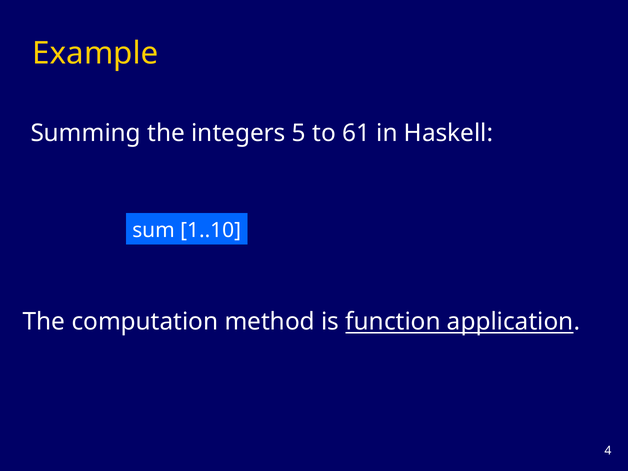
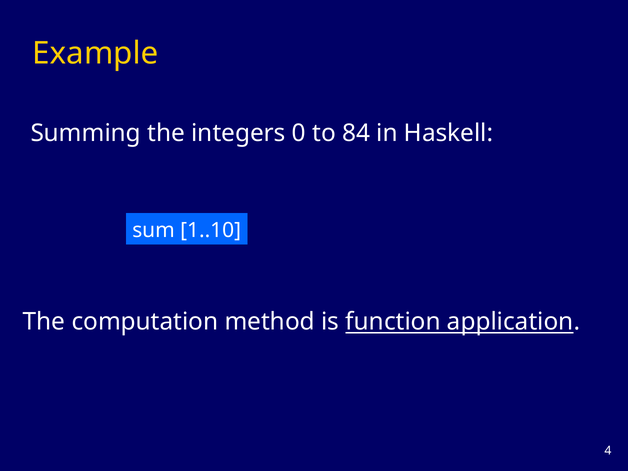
5: 5 -> 0 (299, 133)
61: 61 -> 84 (356, 133)
